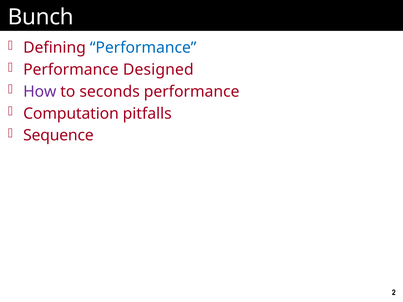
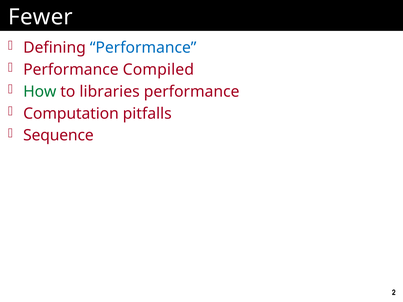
Bunch: Bunch -> Fewer (41, 17)
Designed: Designed -> Compiled (158, 70)
How colour: purple -> green (40, 92)
seconds: seconds -> libraries (110, 92)
